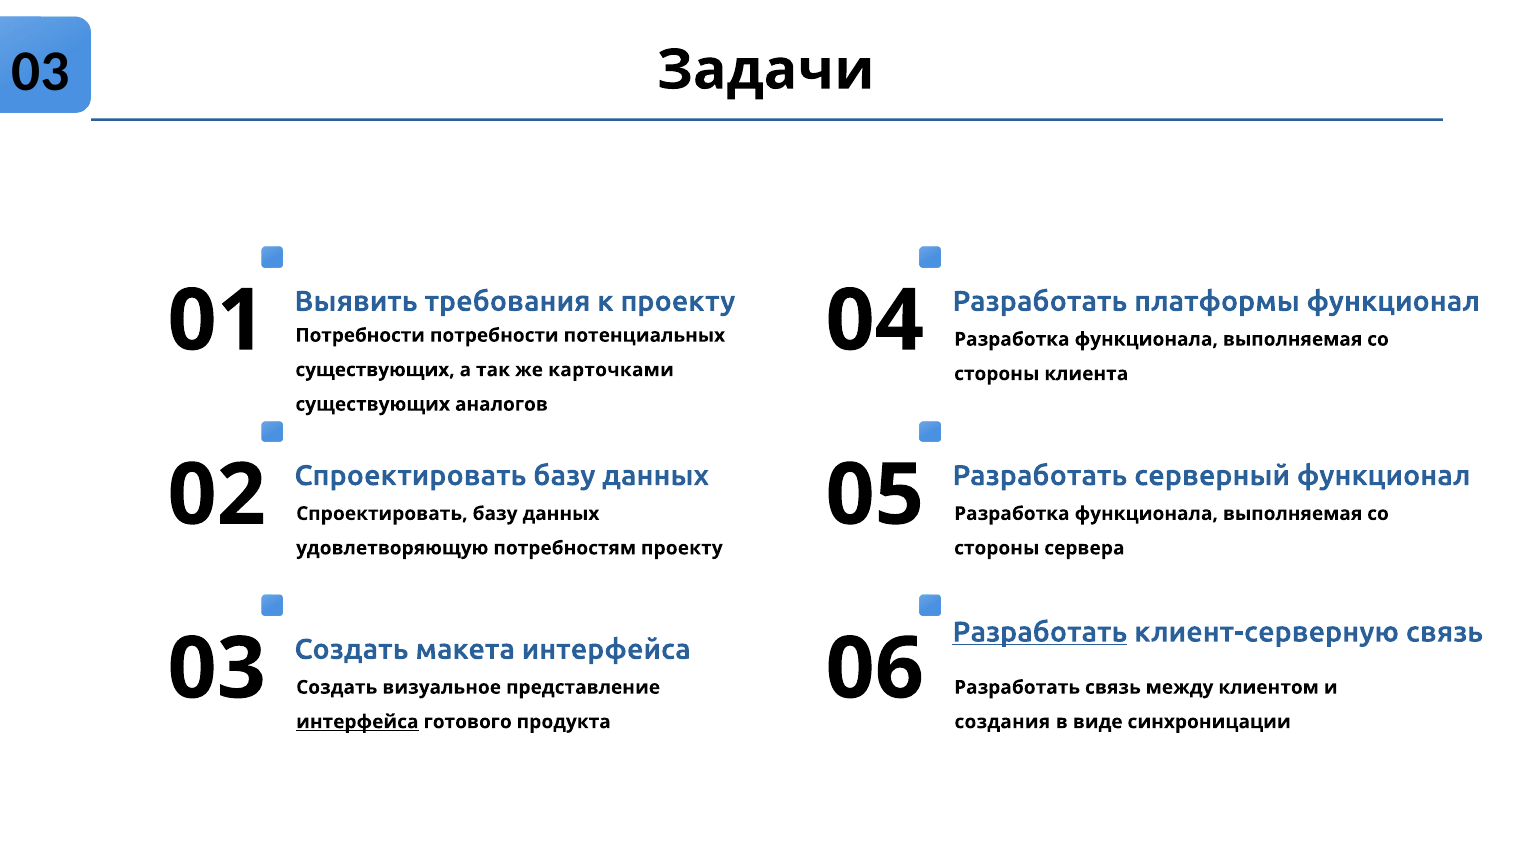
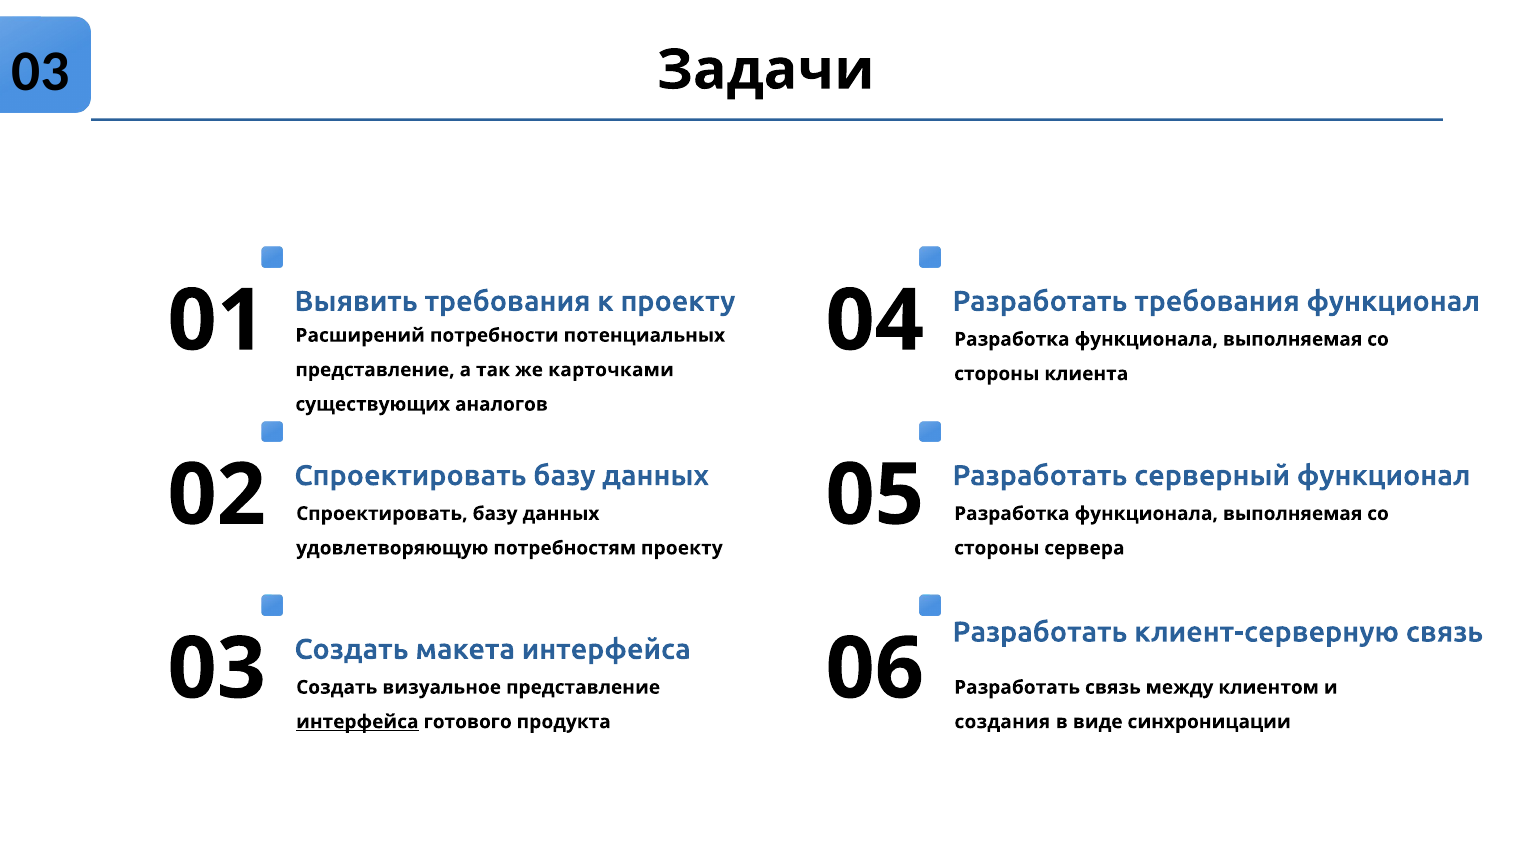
Разработать платформы: платформы -> требования (1217, 301)
Потребности: Потребности -> Расширений (360, 335)
существующих: существующих -> представление (375, 370)
Разработать underline: present -> none (1040, 632)
